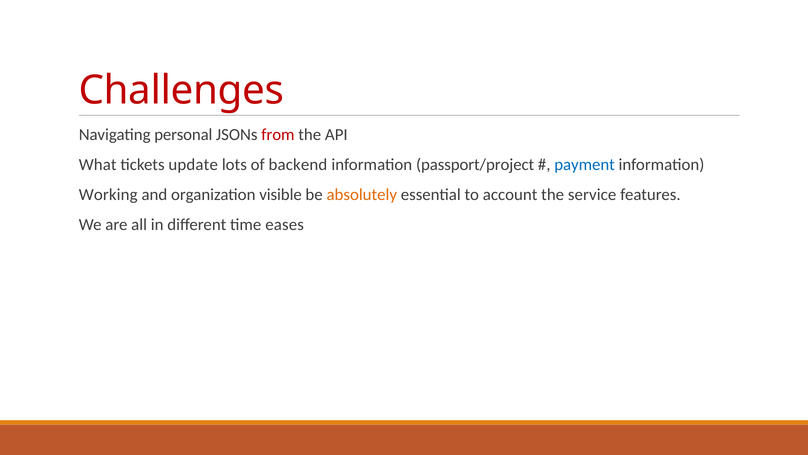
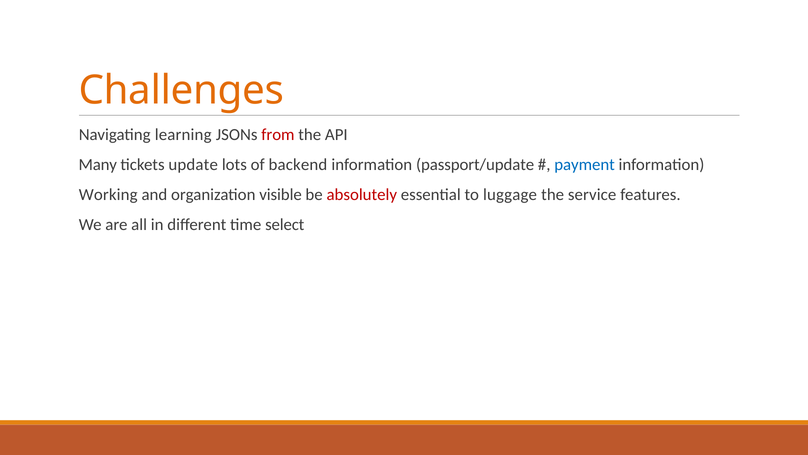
Challenges colour: red -> orange (181, 91)
personal: personal -> learning (183, 134)
What: What -> Many (98, 164)
passport/project: passport/project -> passport/update (475, 164)
absolutely colour: orange -> red (362, 194)
account: account -> luggage (510, 194)
eases: eases -> select (285, 224)
